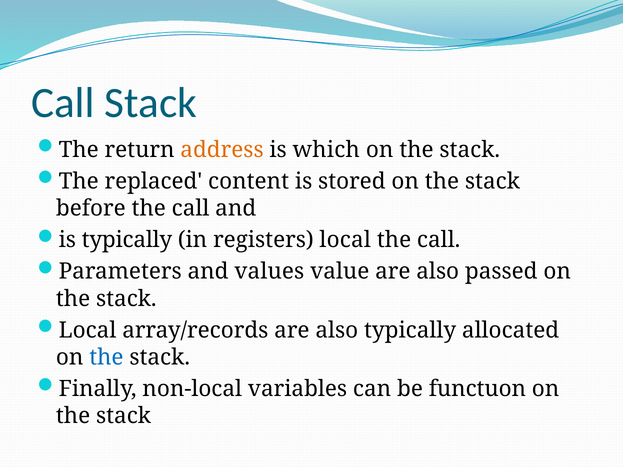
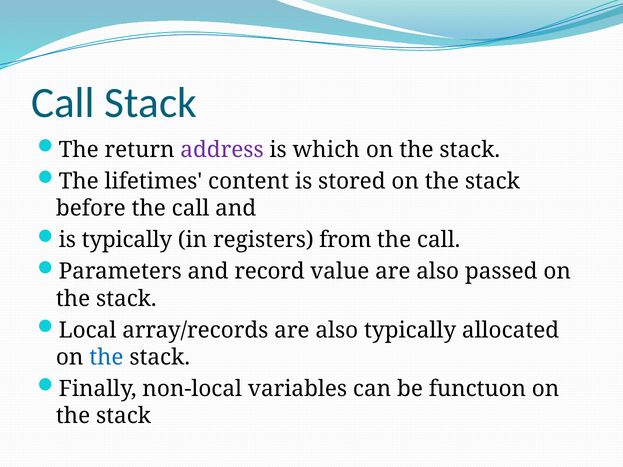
address colour: orange -> purple (222, 150)
replaced: replaced -> lifetimes (153, 182)
registers local: local -> from (345, 240)
values: values -> record (270, 272)
